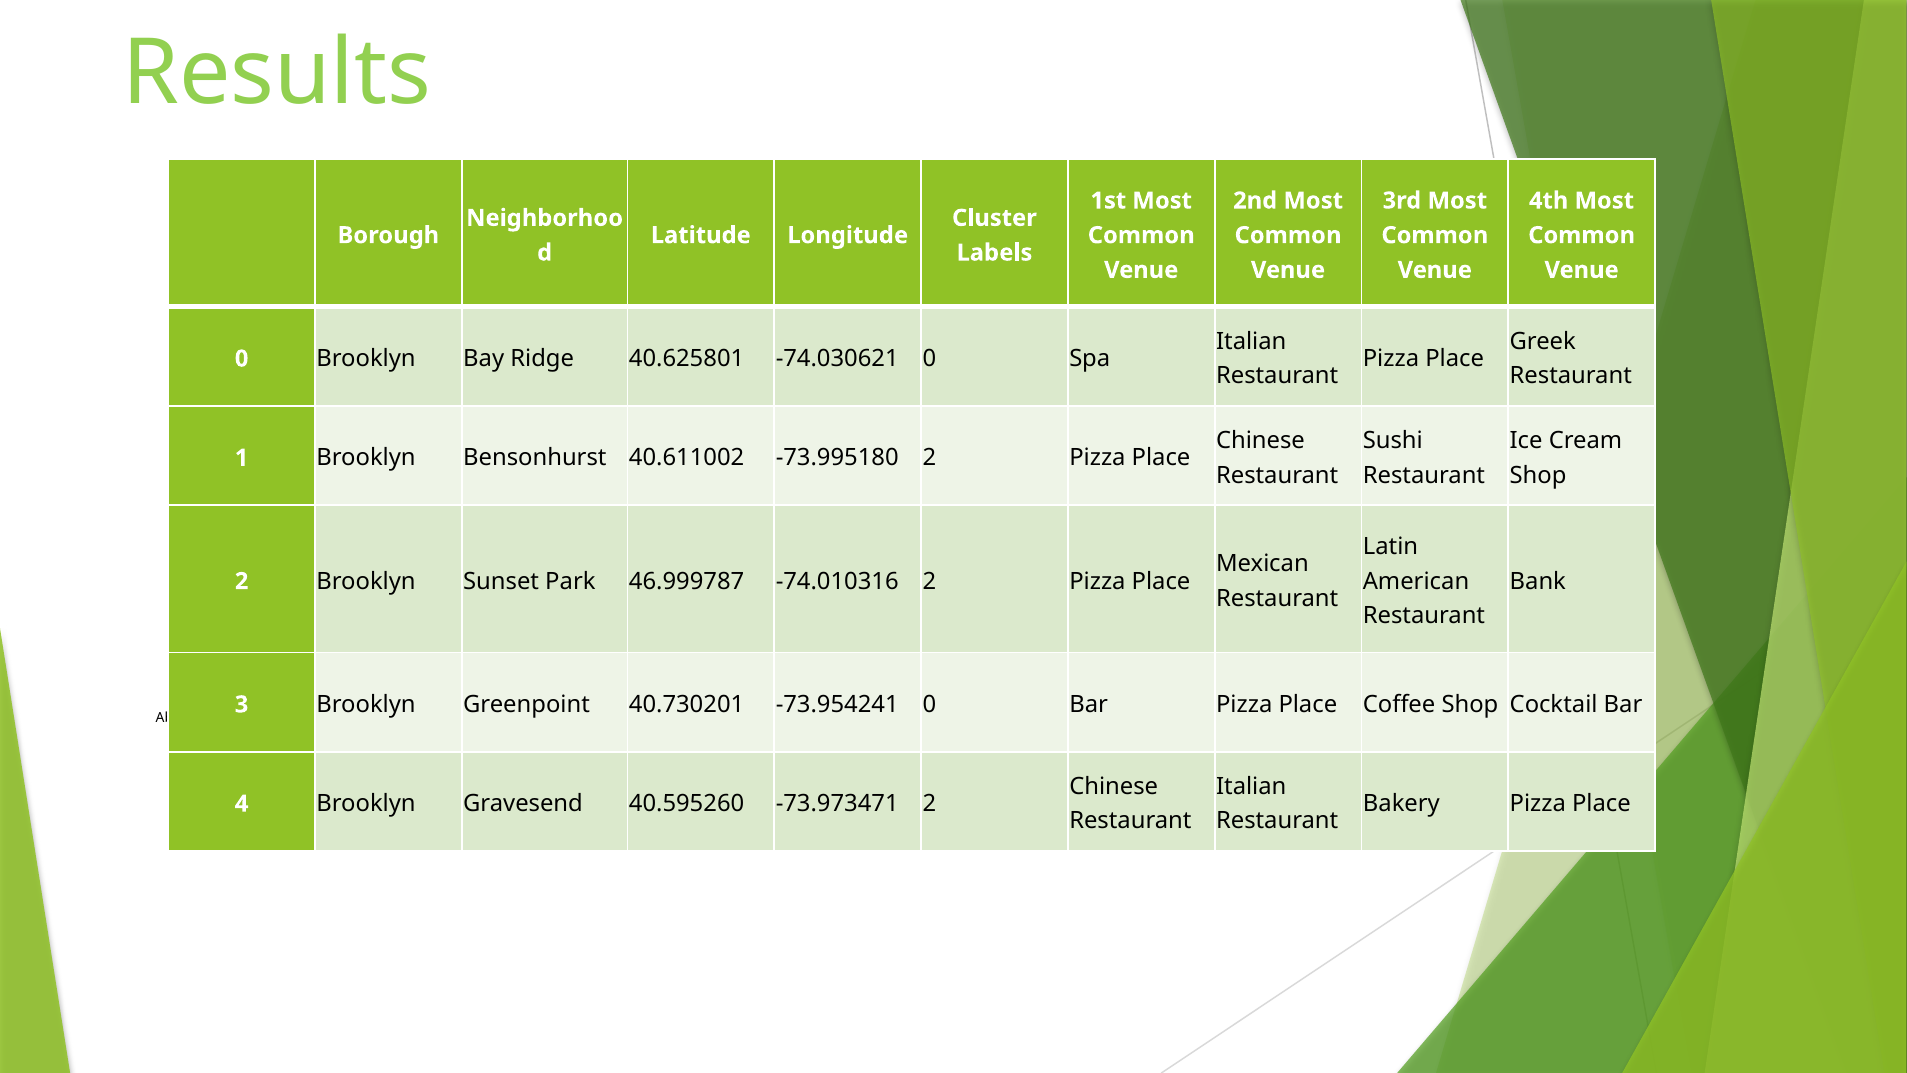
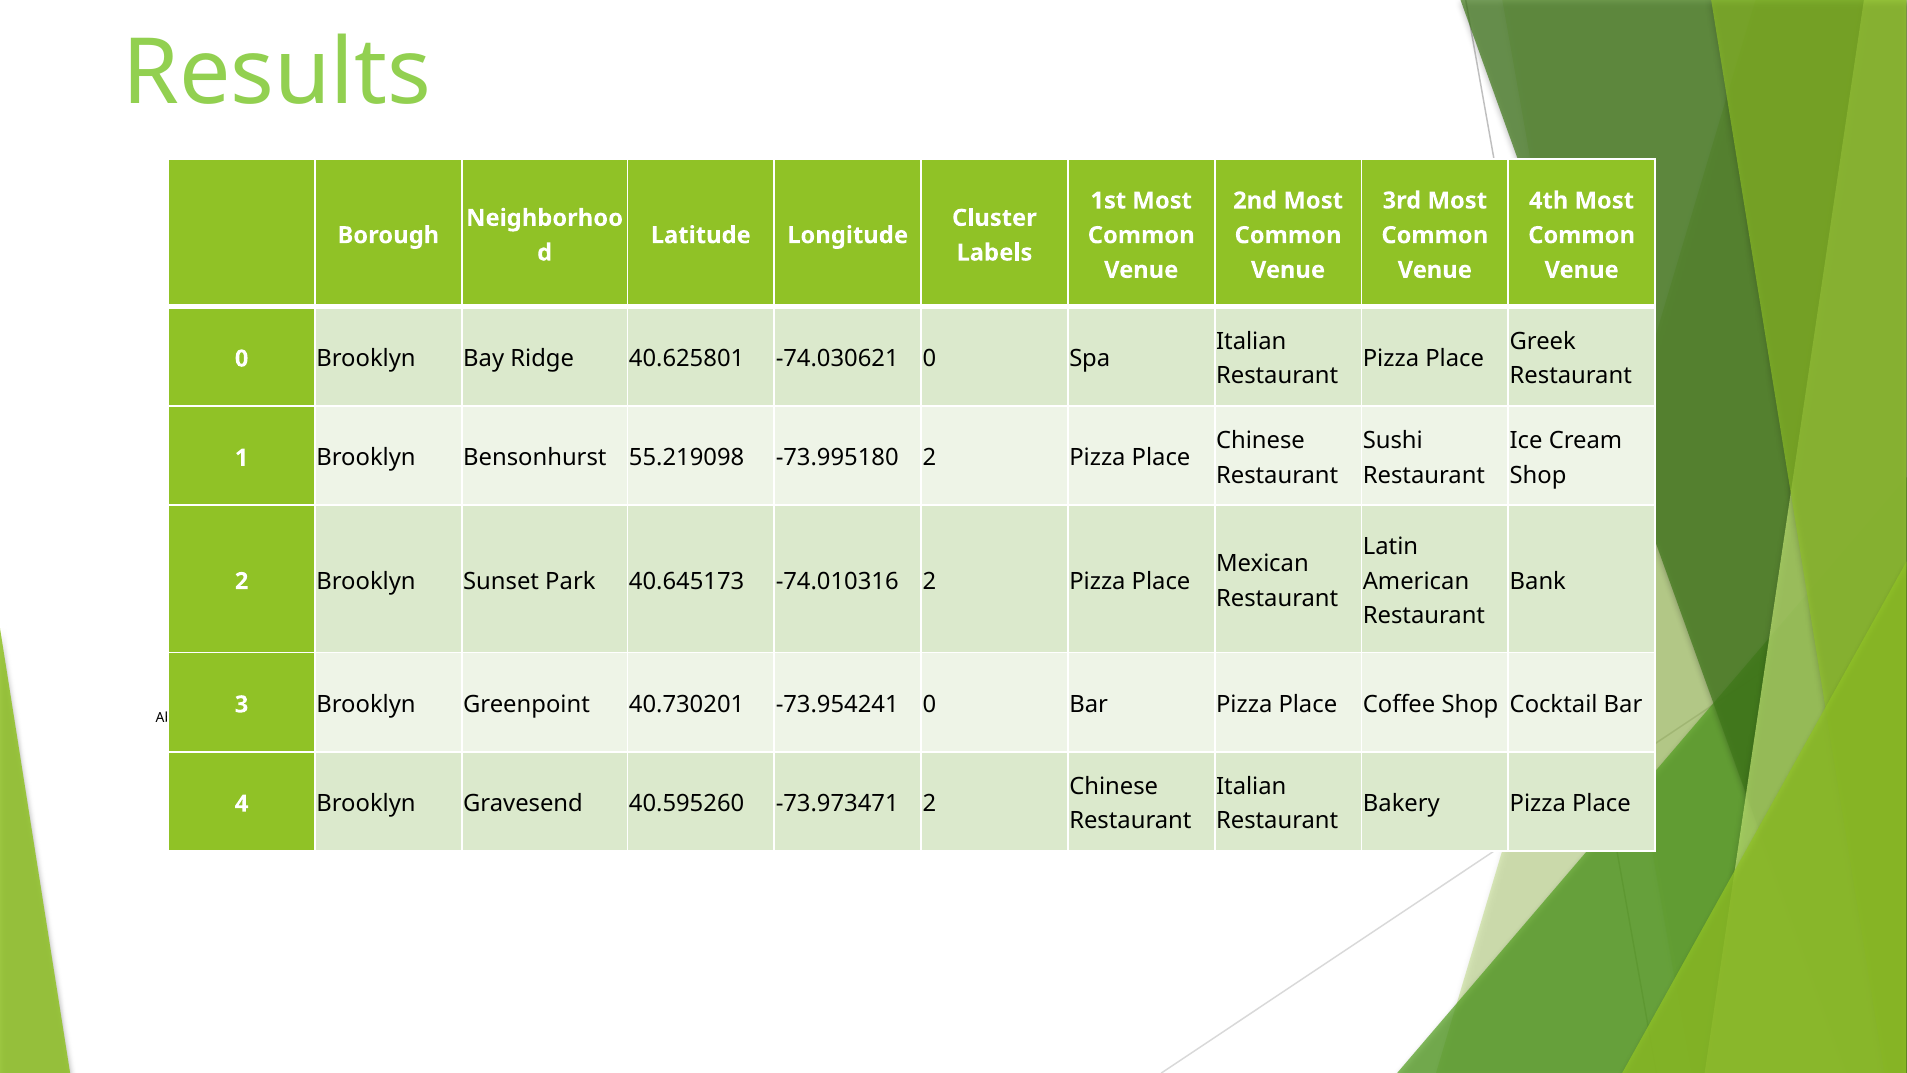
40.611002: 40.611002 -> 55.219098 (687, 458)
46.999787: 46.999787 -> 40.645173 (687, 581)
